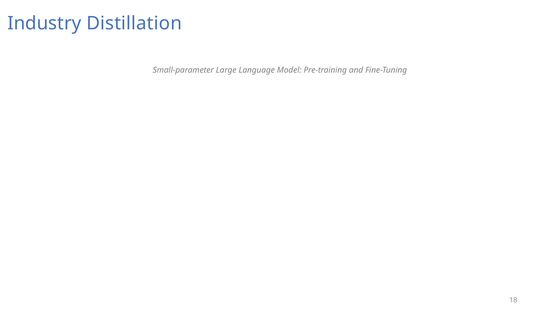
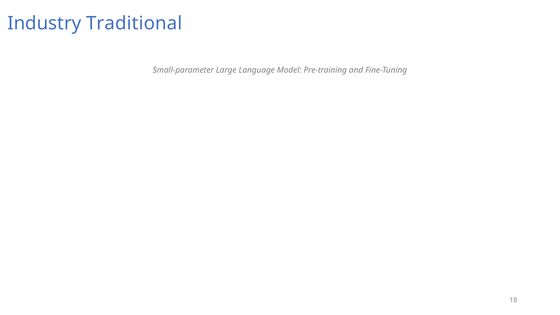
Distillation: Distillation -> Traditional (134, 23)
